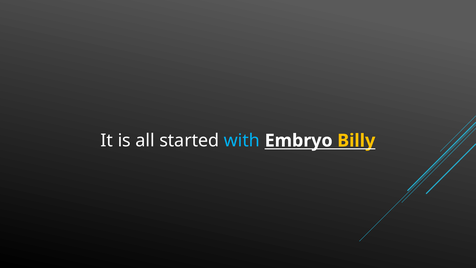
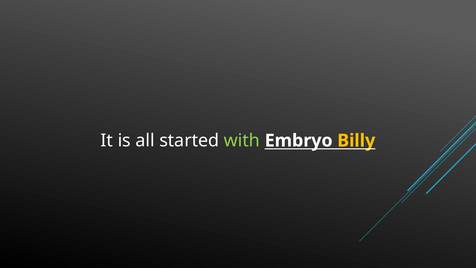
with colour: light blue -> light green (242, 140)
